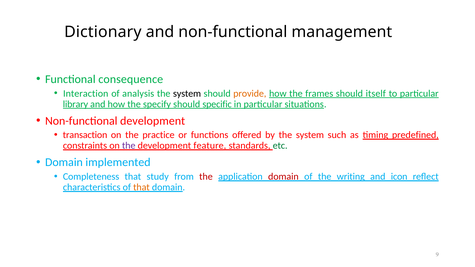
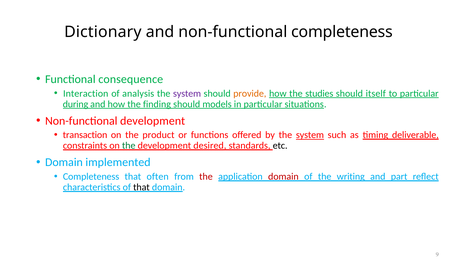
non-functional management: management -> completeness (342, 32)
system colour: black -> purple (187, 93)
frames: frames -> studies (319, 93)
library: library -> during (76, 104)
specify: specify -> finding (157, 104)
specific: specific -> models (217, 104)
practice: practice -> product (158, 135)
system underline: none -> present (310, 135)
predefined: predefined -> deliverable (415, 135)
the colour: purple -> green (129, 146)
feature: feature -> desired (210, 146)
etc colour: green -> black (280, 146)
study: study -> often (158, 177)
icon: icon -> part (399, 177)
that colour: orange -> black (141, 187)
